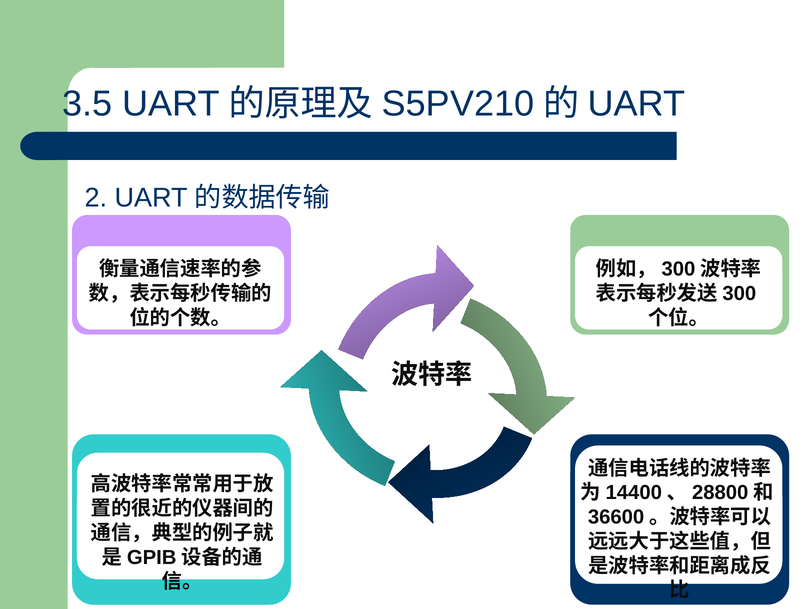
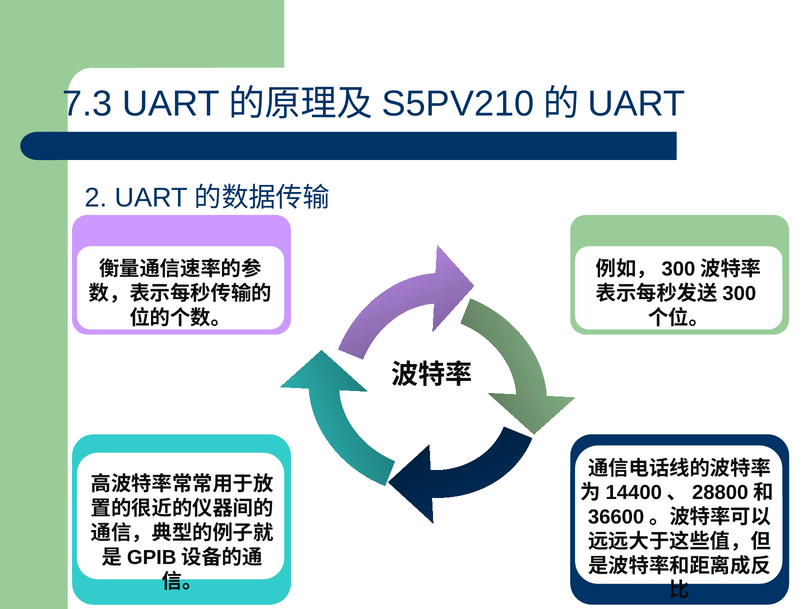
3.5: 3.5 -> 7.3 (87, 104)
